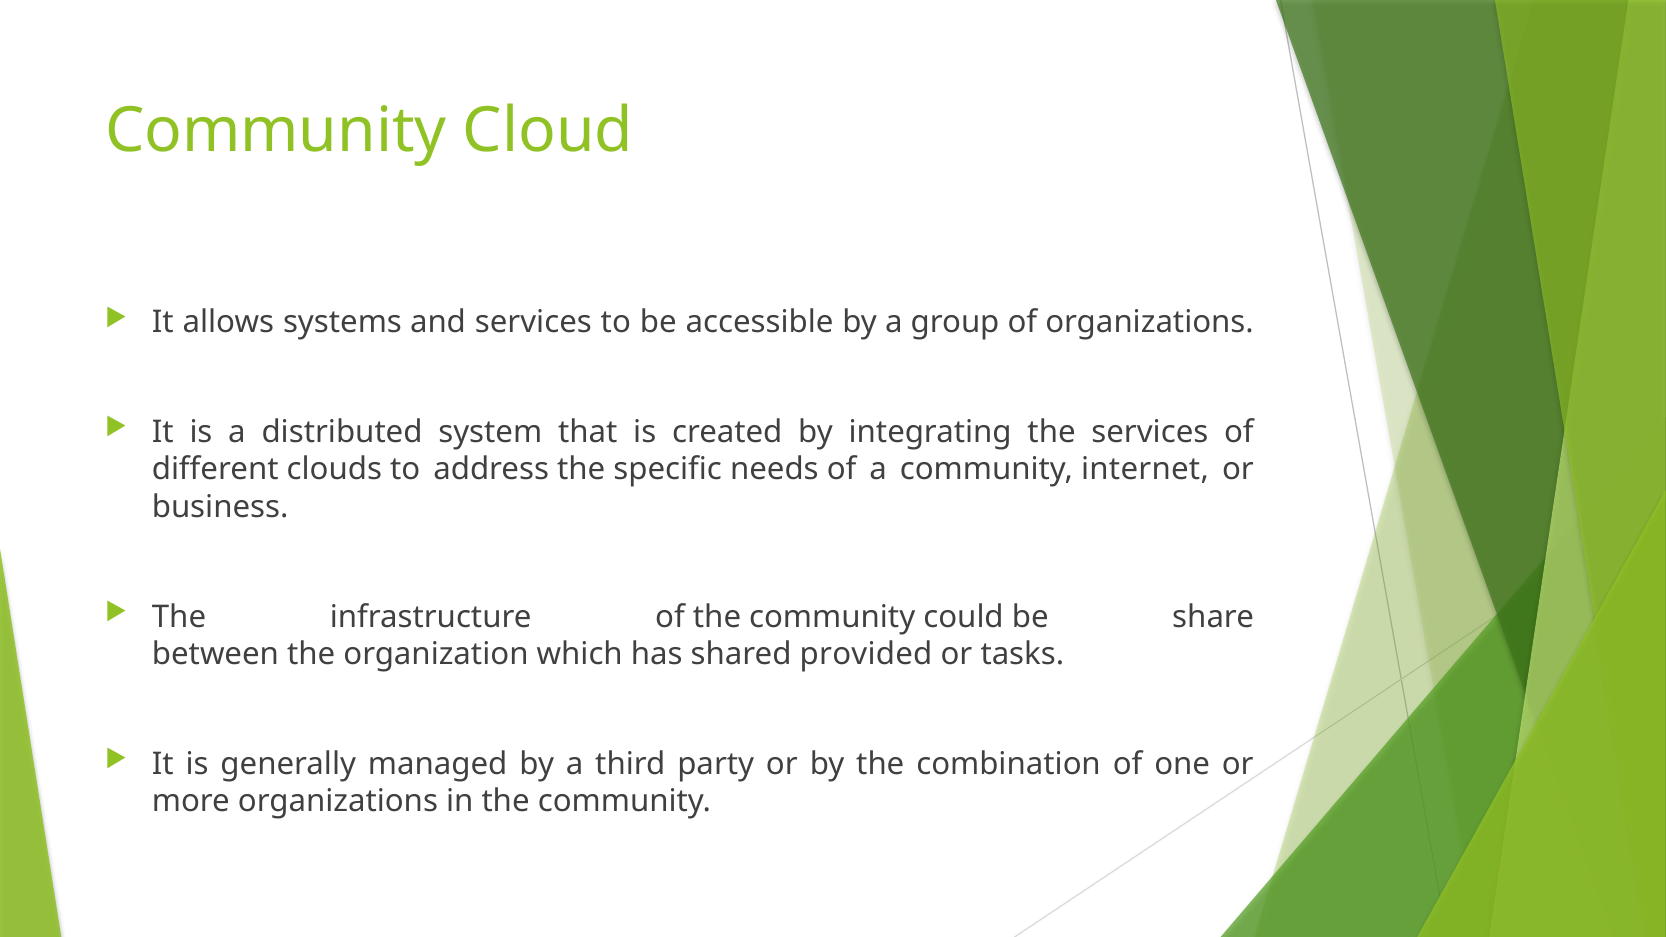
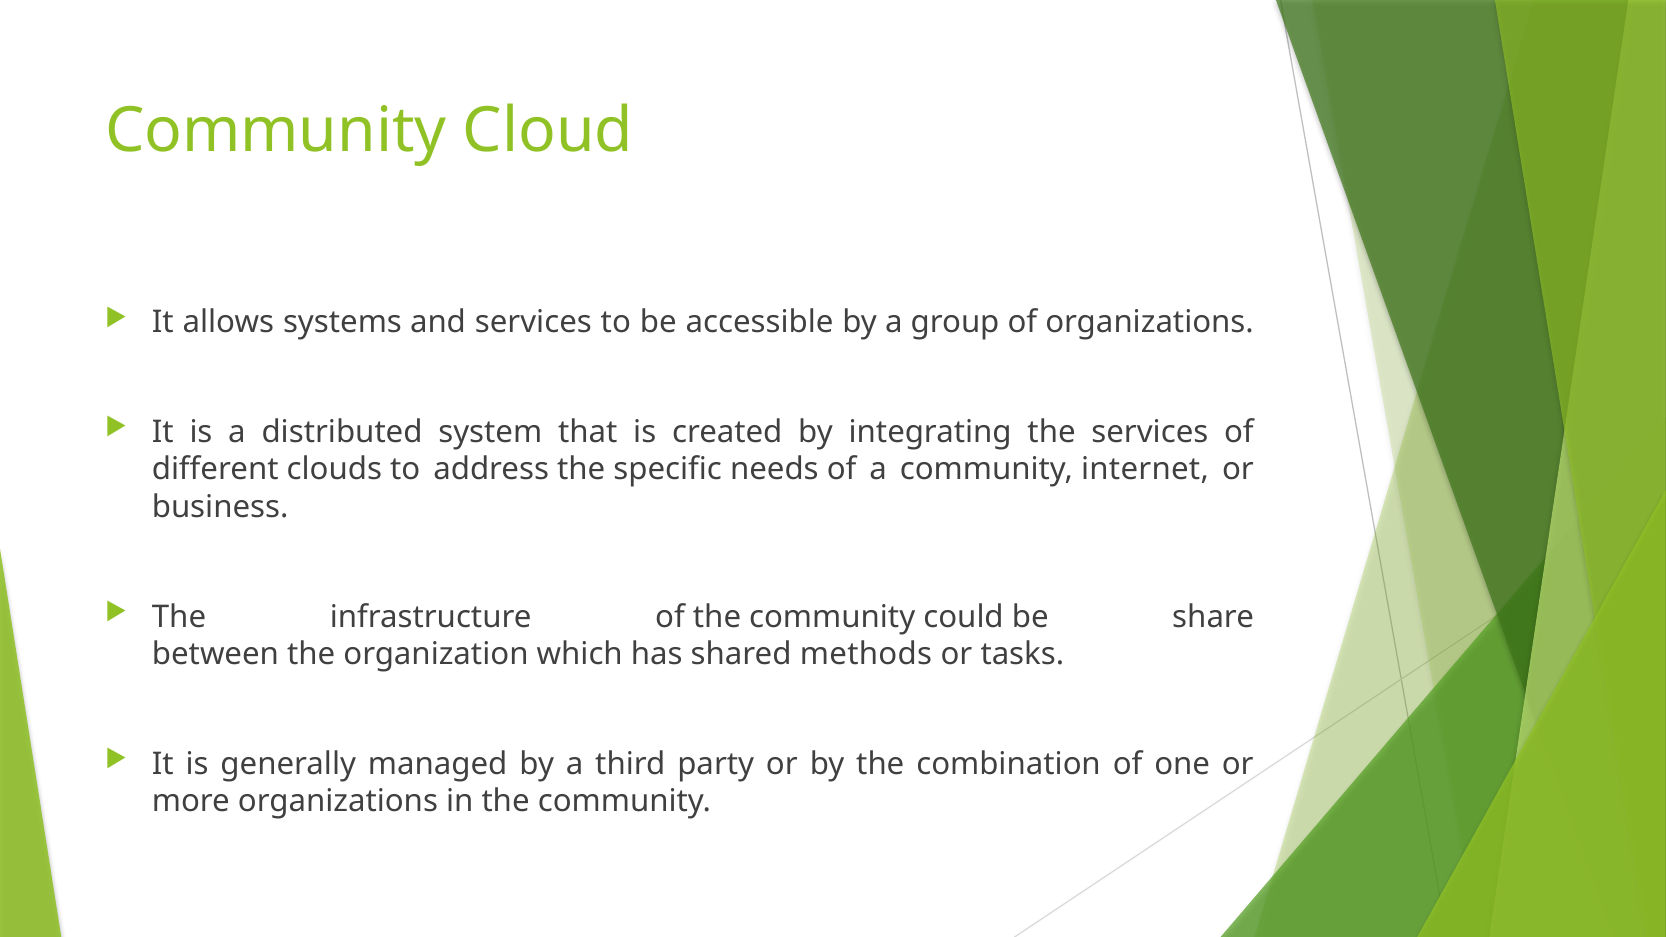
provided: provided -> methods (866, 654)
